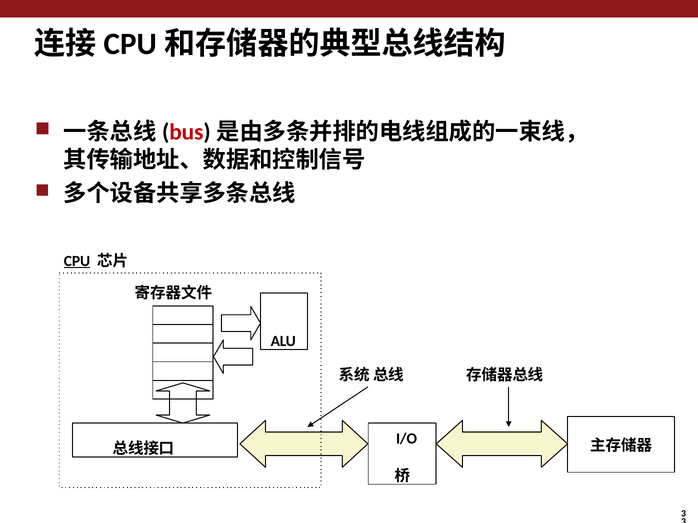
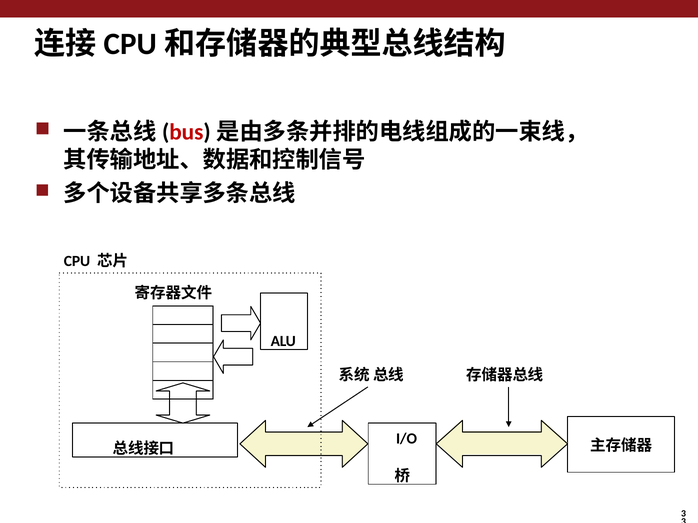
CPU underline: present -> none (77, 261)
